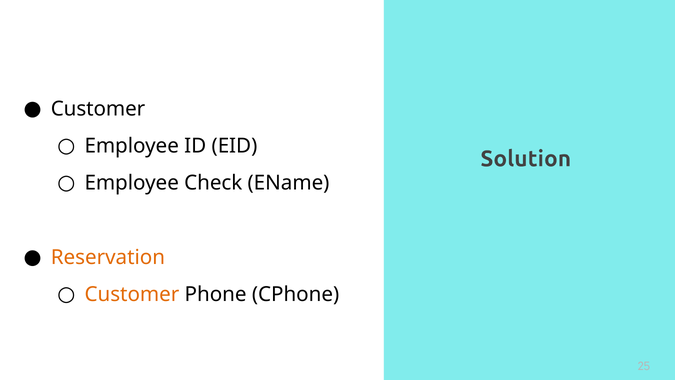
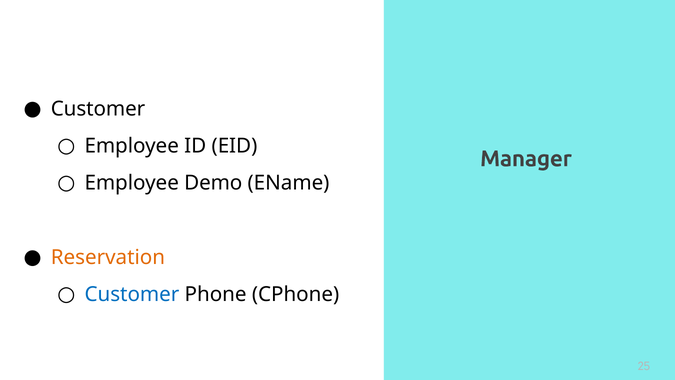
Solution: Solution -> Manager (526, 159)
Check: Check -> Demo (213, 183)
Customer colour: orange -> blue (132, 294)
